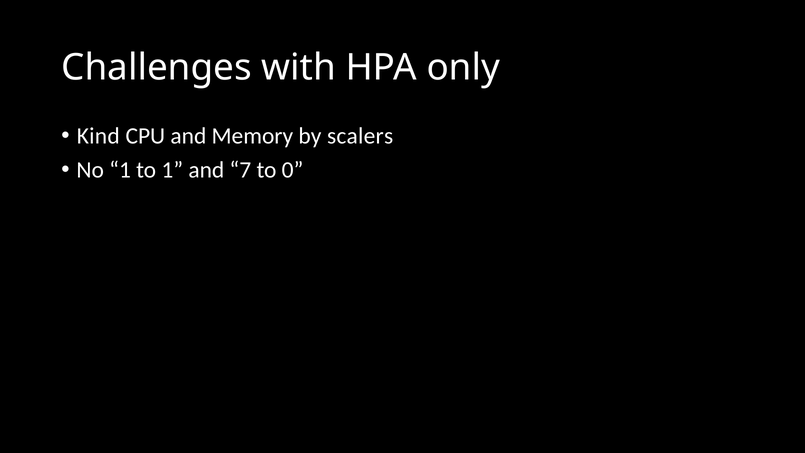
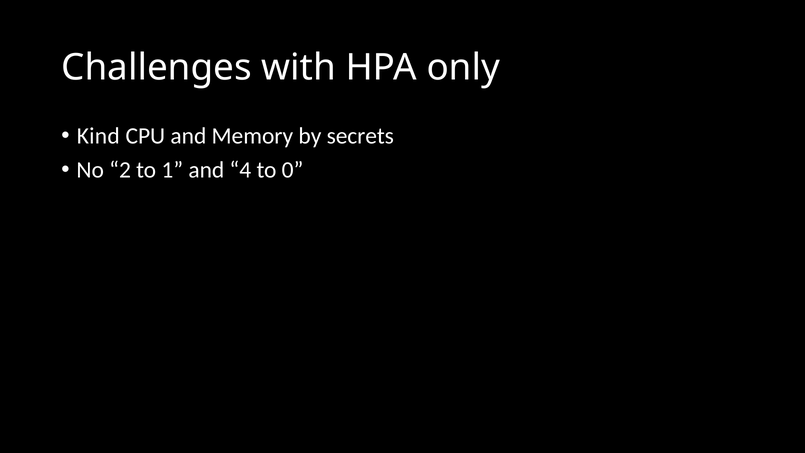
scalers: scalers -> secrets (360, 136)
No 1: 1 -> 2 (120, 170)
7: 7 -> 4 (240, 170)
